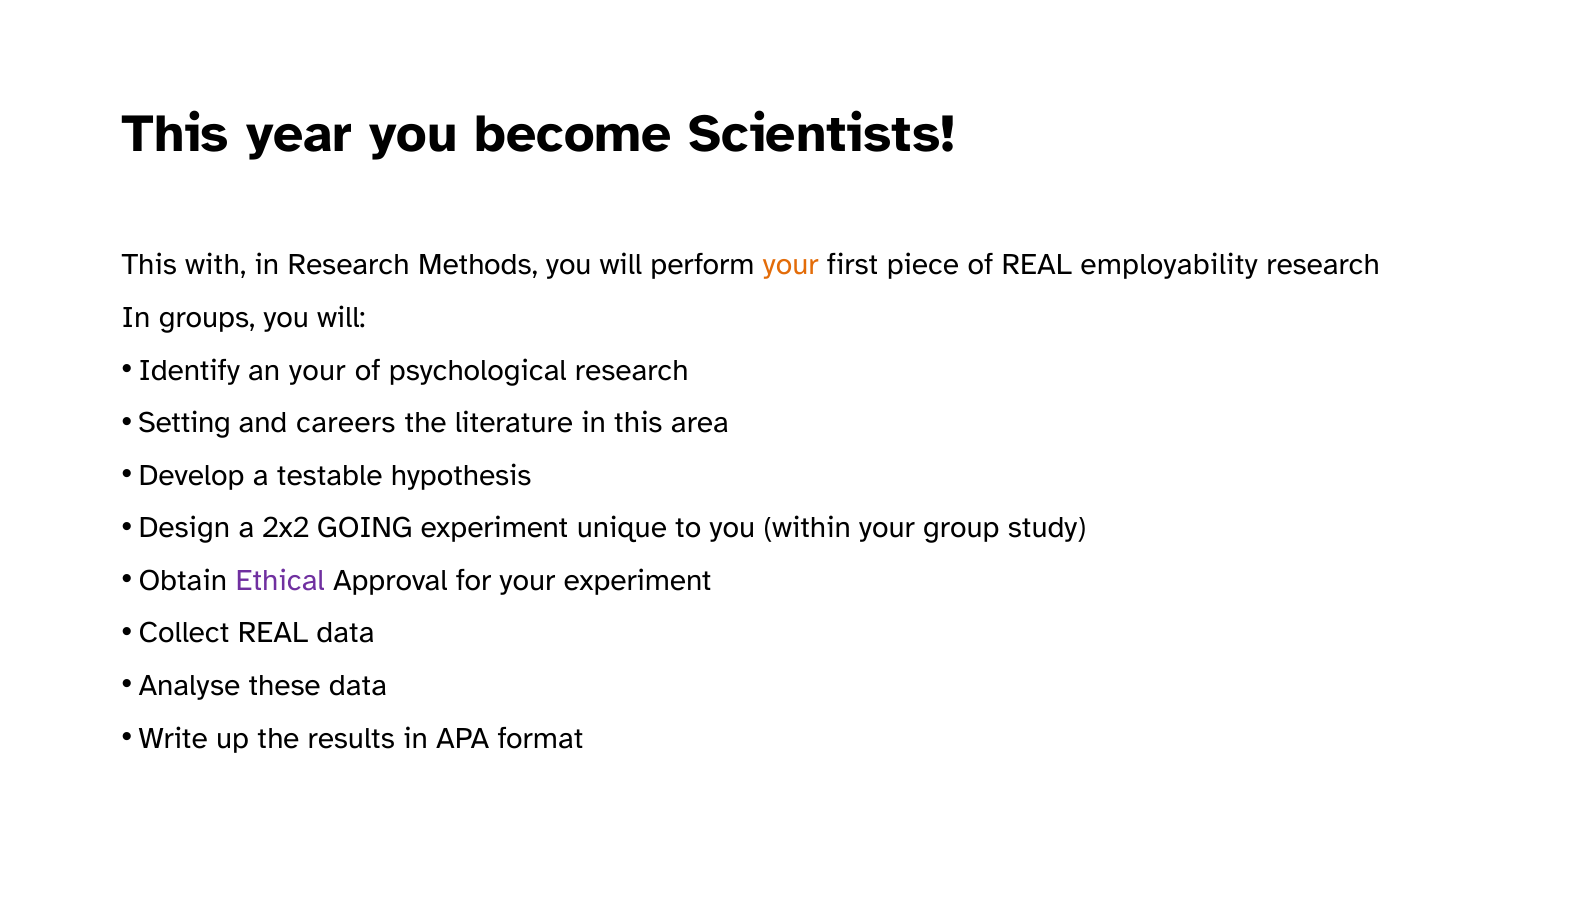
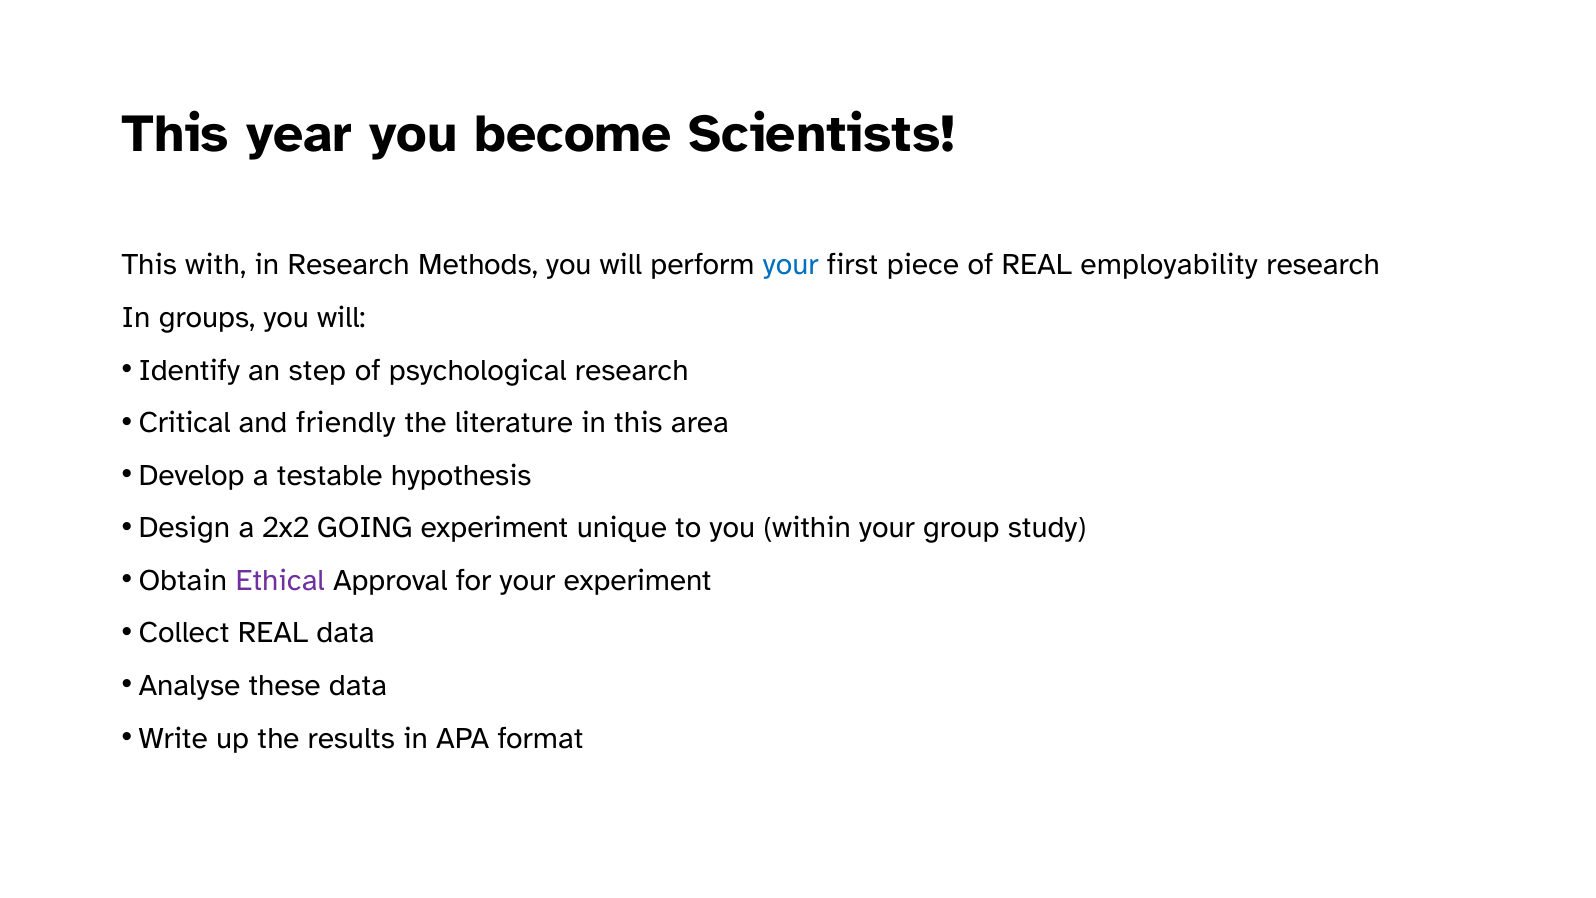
your colour: orange -> blue (791, 265)
an your: your -> step (317, 370)
Setting: Setting -> Critical (185, 423)
careers: careers -> friendly (346, 423)
